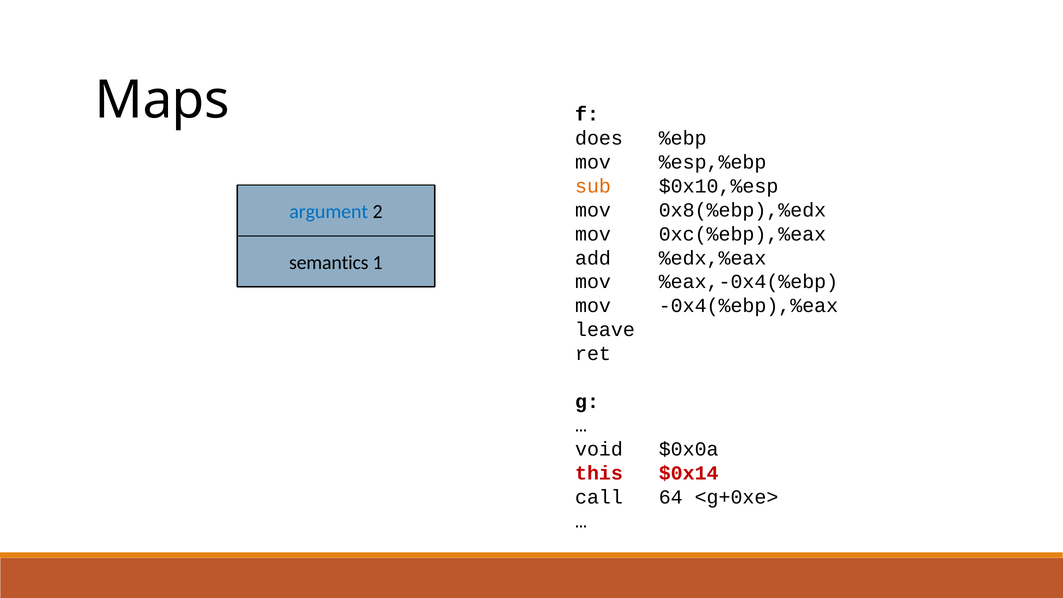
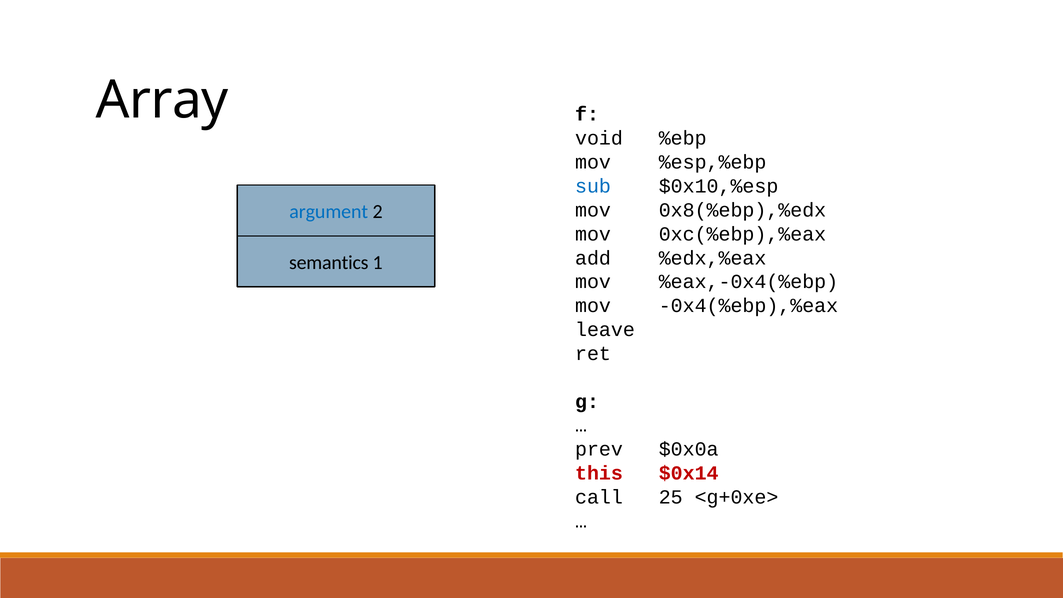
Maps: Maps -> Array (162, 100)
does: does -> void (599, 138)
sub colour: orange -> blue (593, 186)
void: void -> prev (599, 449)
64: 64 -> 25 (671, 497)
